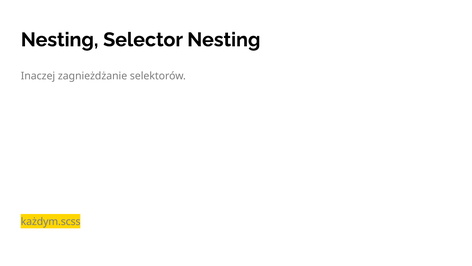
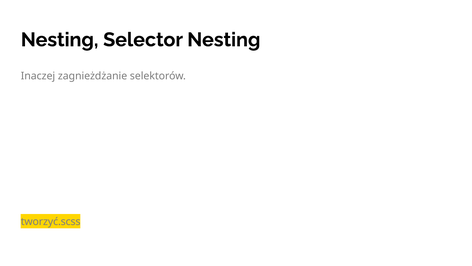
każdym.scss: każdym.scss -> tworzyć.scss (51, 221)
